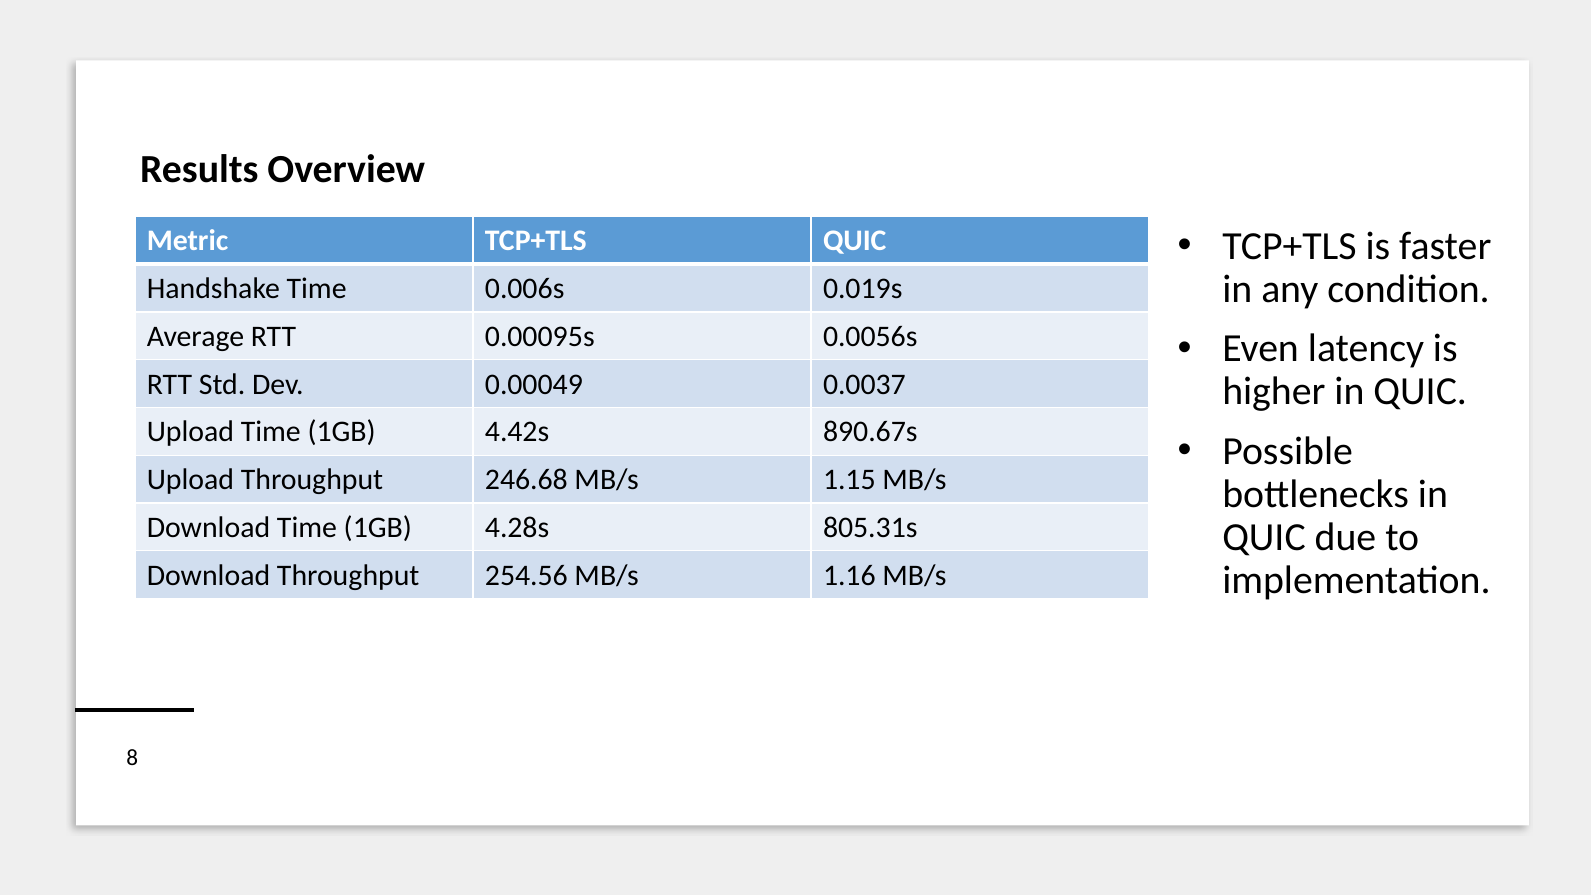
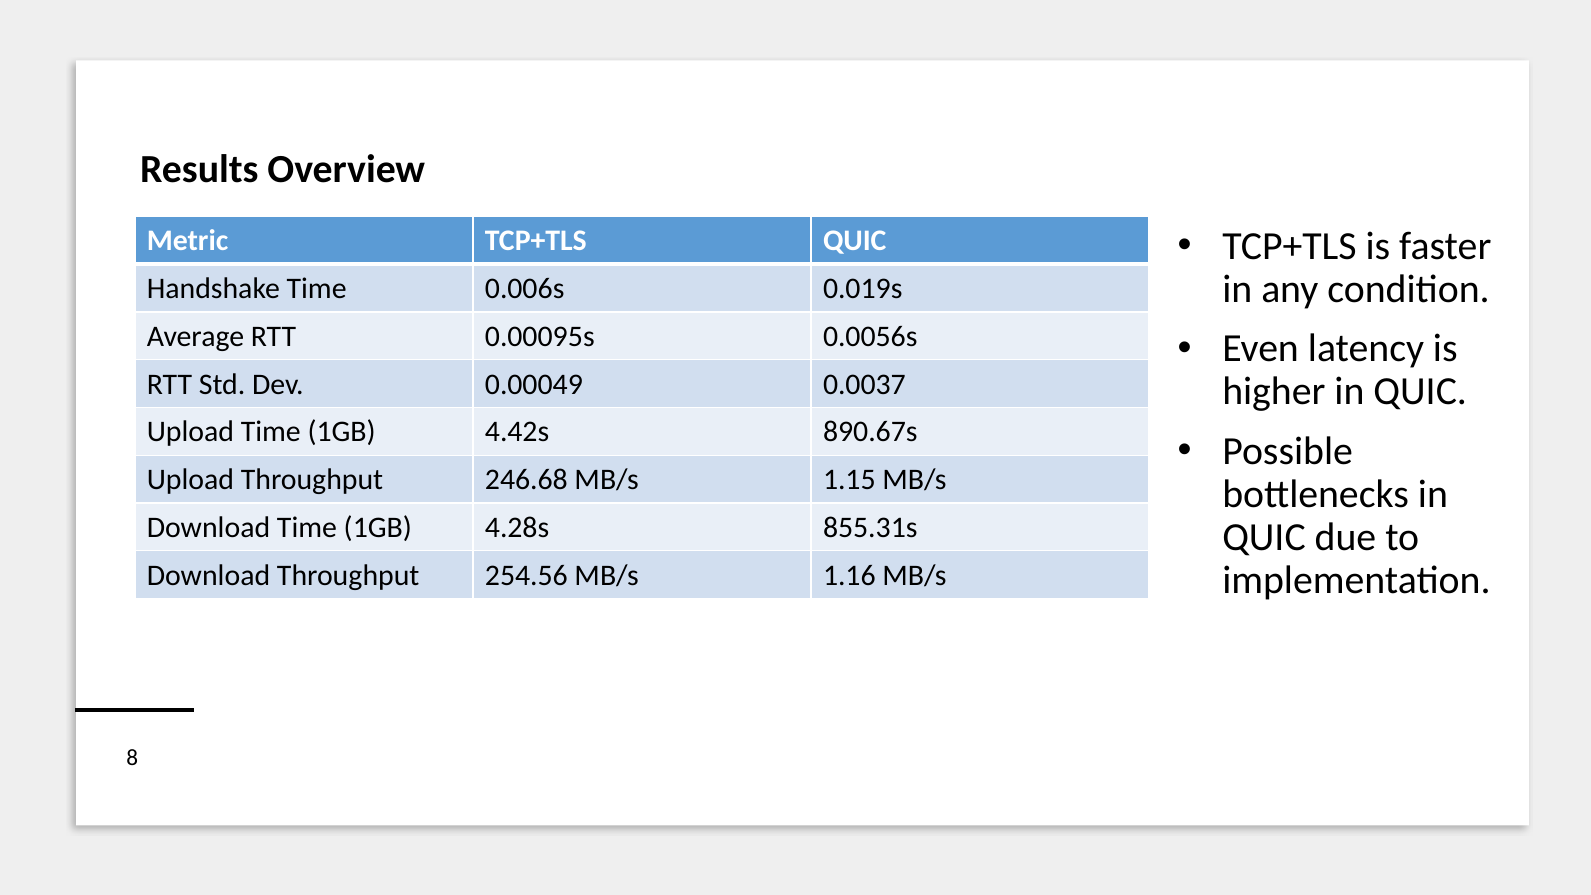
805.31s: 805.31s -> 855.31s (870, 527)
